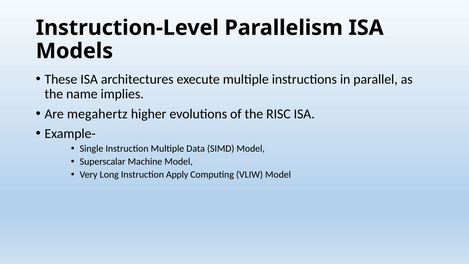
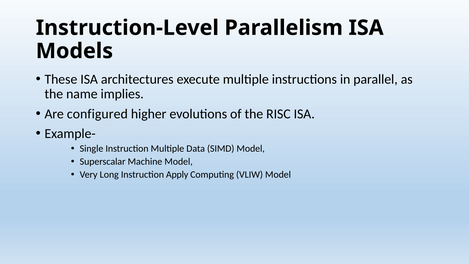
megahertz: megahertz -> configured (97, 114)
